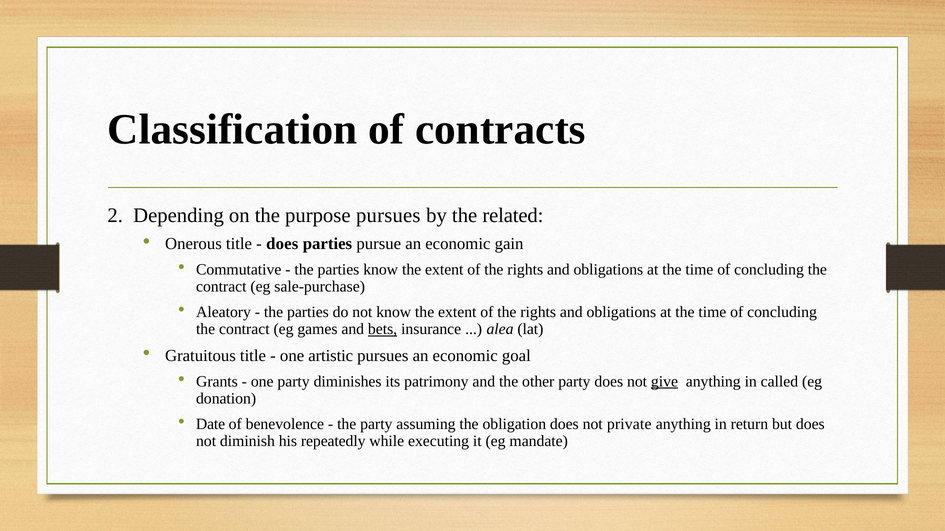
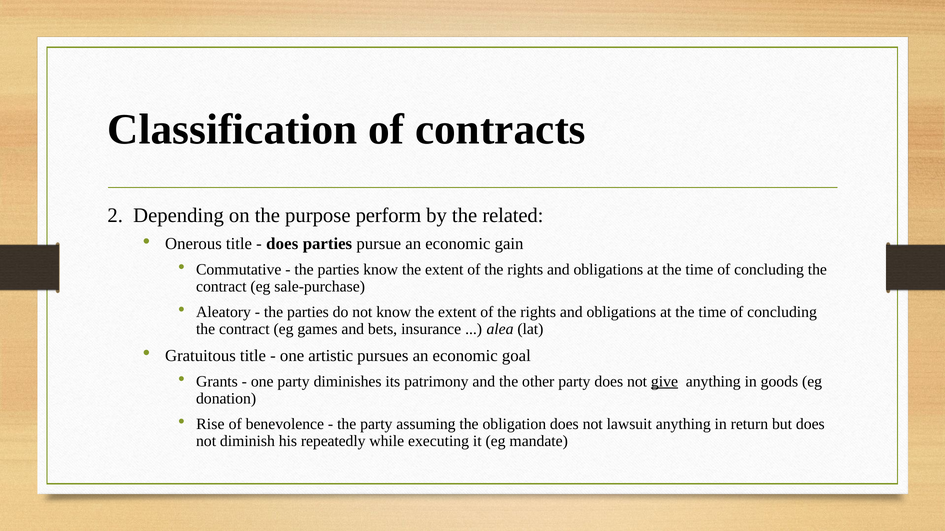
purpose pursues: pursues -> perform (388, 216)
bets underline: present -> none (383, 329)
called: called -> goods (779, 382)
Date: Date -> Rise (210, 424)
private: private -> lawsuit (629, 424)
